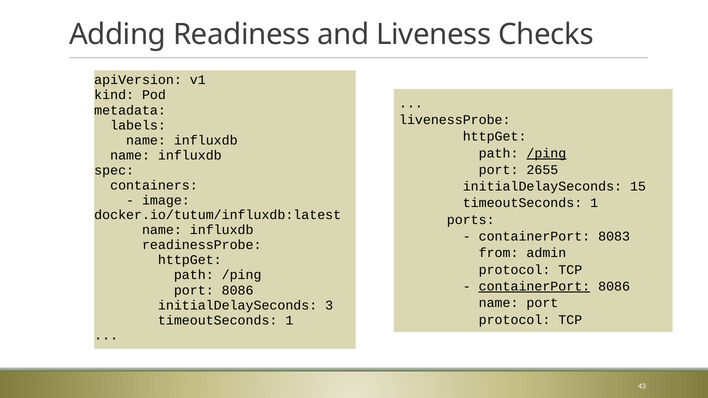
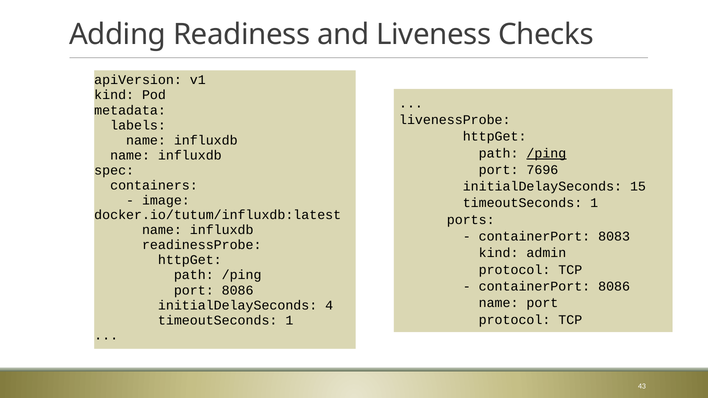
2655: 2655 -> 7696 (542, 170)
from: from -> kind (499, 253)
containerPort underline: present -> none (534, 287)
3: 3 -> 4 (329, 305)
